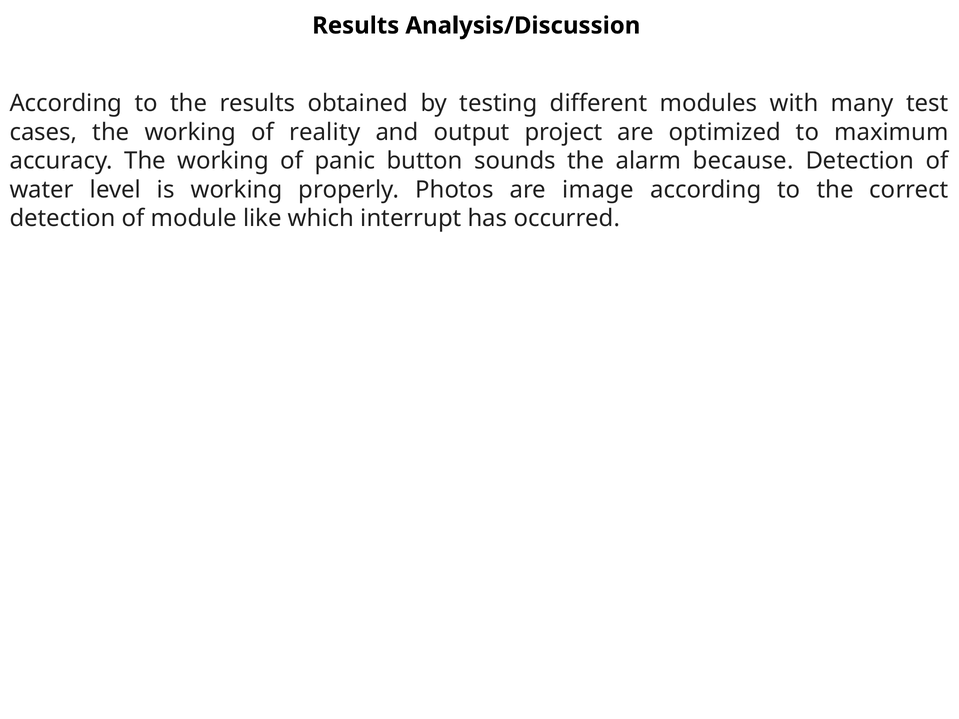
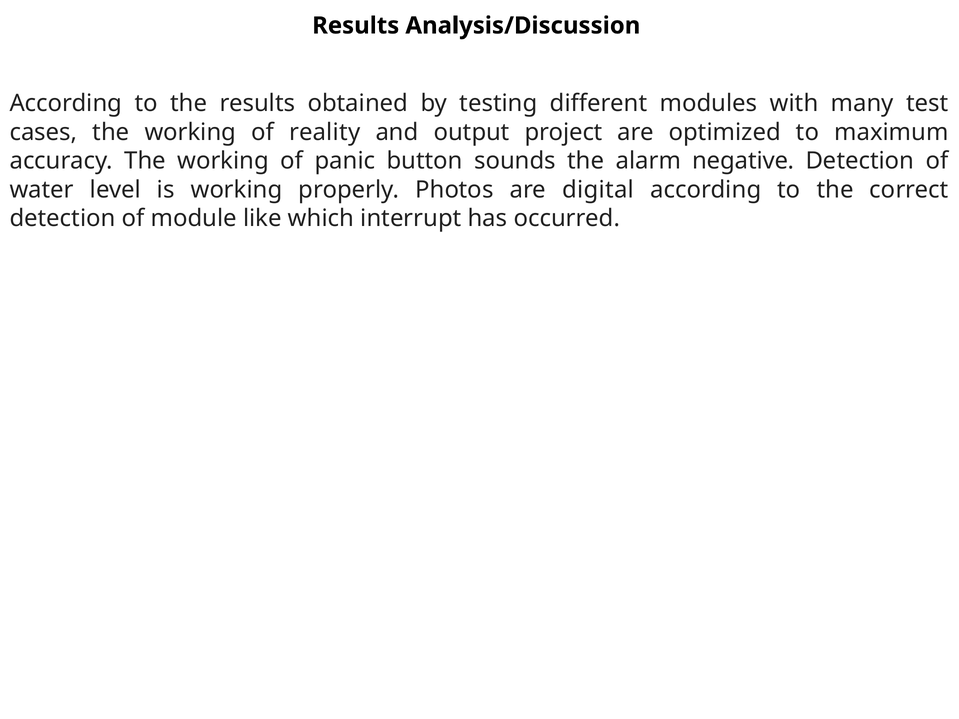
because: because -> negative (743, 161)
image: image -> digital (598, 190)
